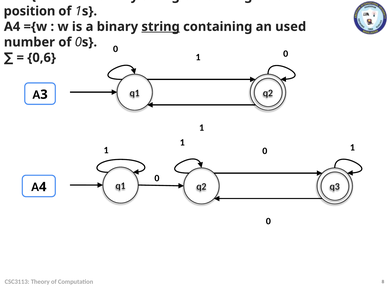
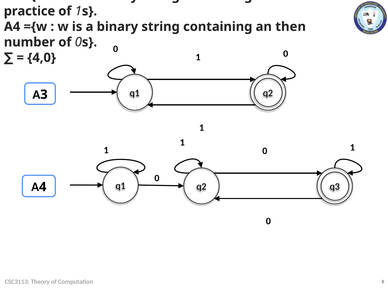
position: position -> practice (29, 11)
string underline: present -> none (161, 27)
used: used -> then (291, 27)
0,6: 0,6 -> 4,0 (42, 58)
